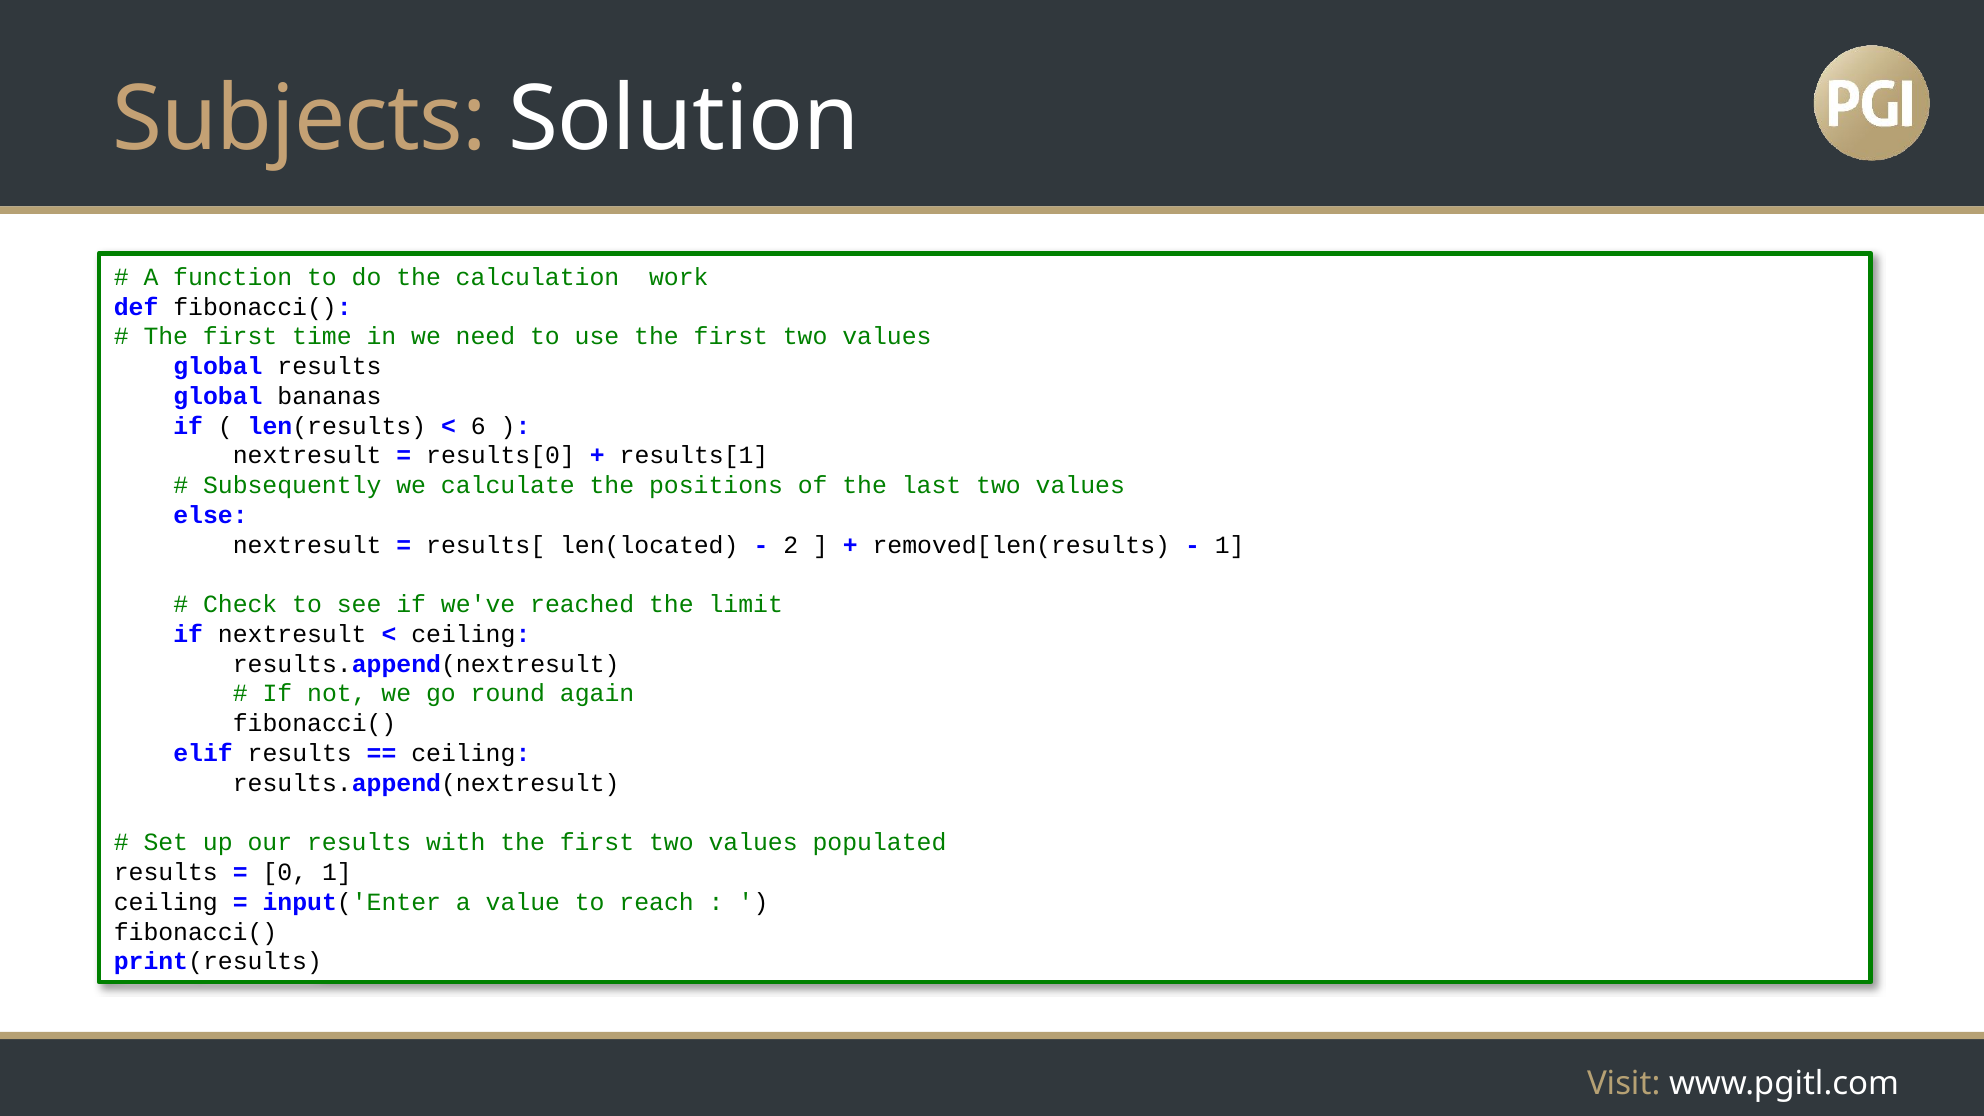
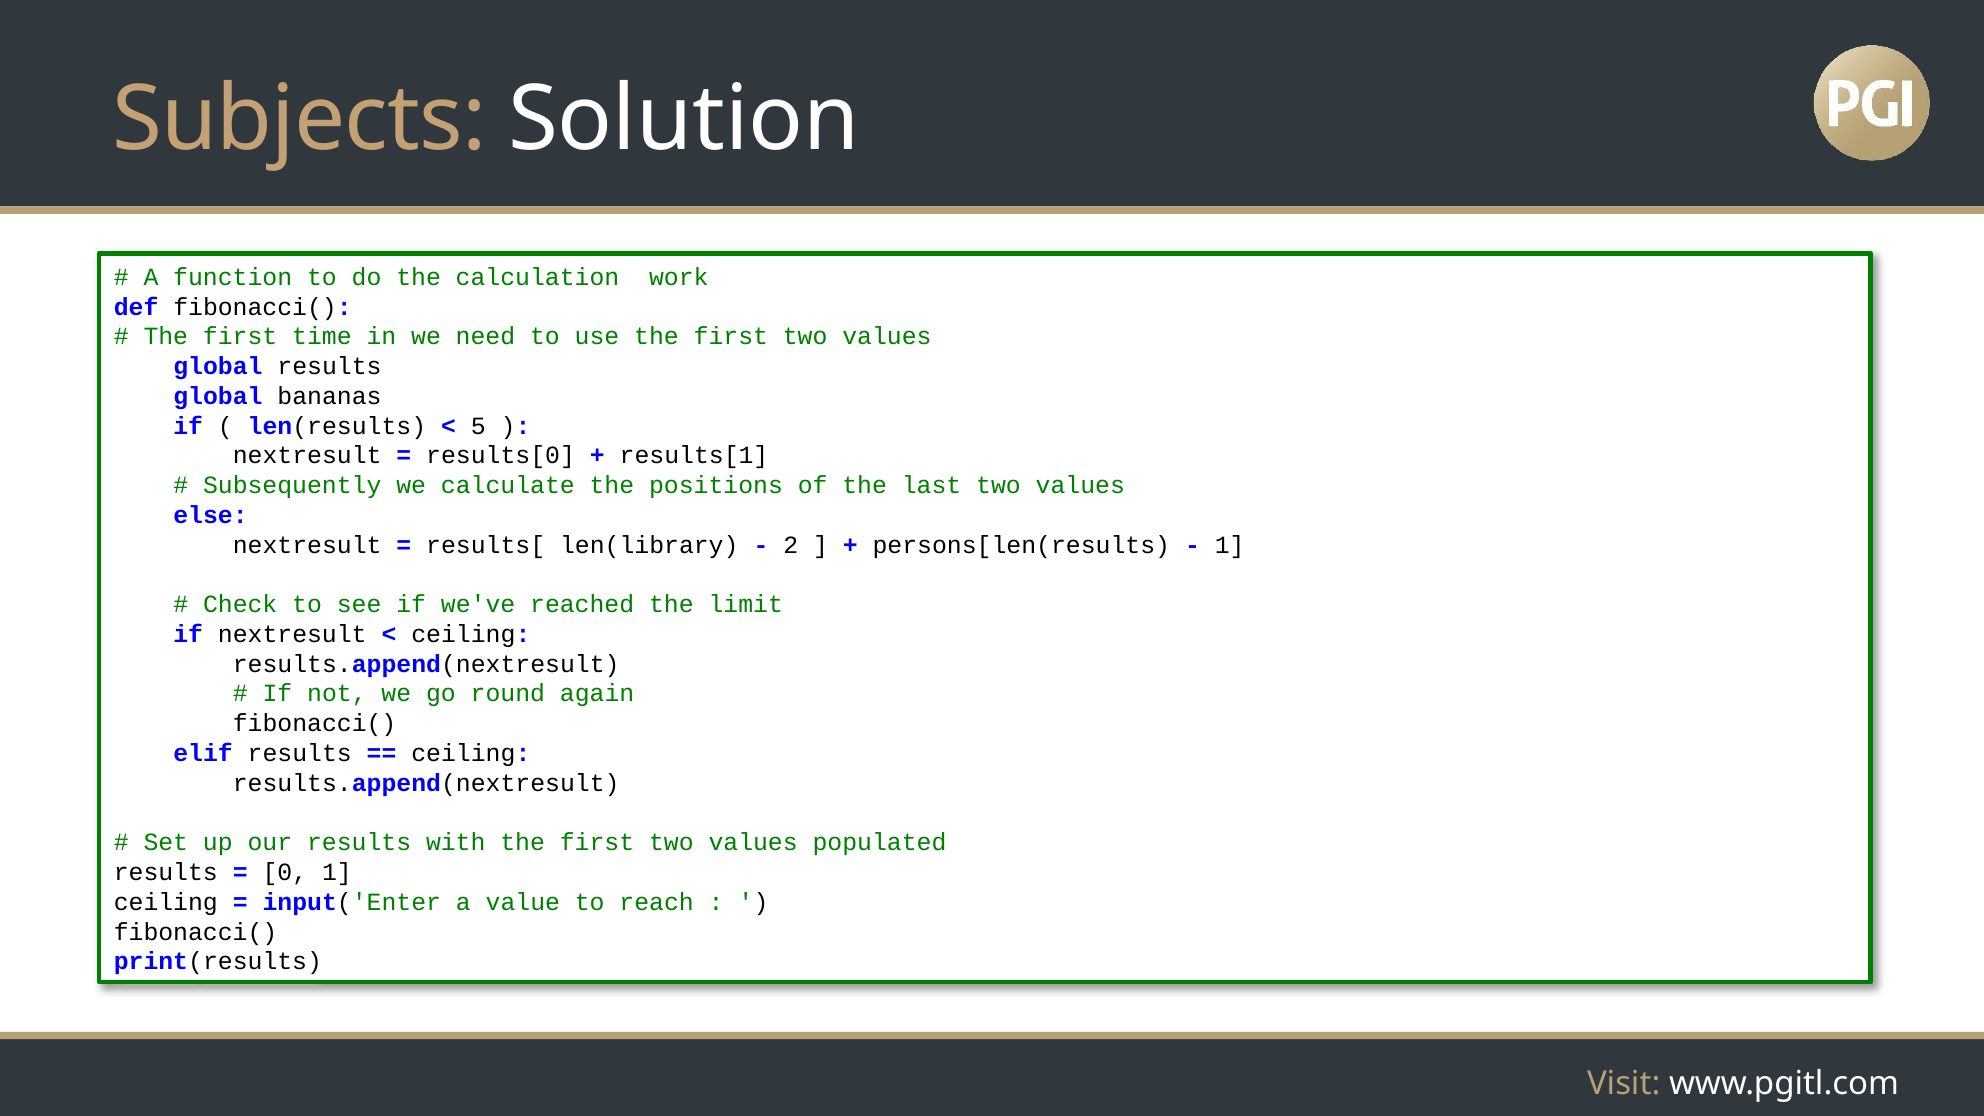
6: 6 -> 5 (478, 426)
len(located: len(located -> len(library (649, 545)
removed[len(results: removed[len(results -> persons[len(results (1021, 545)
